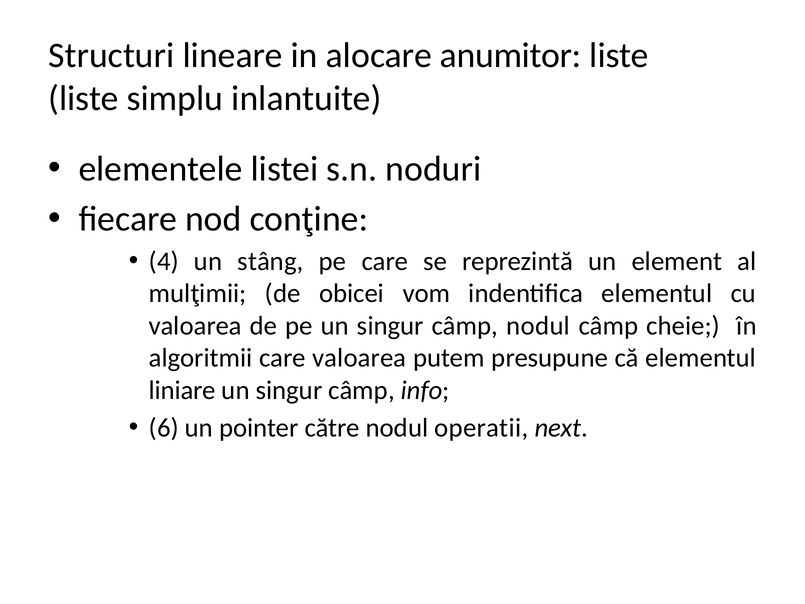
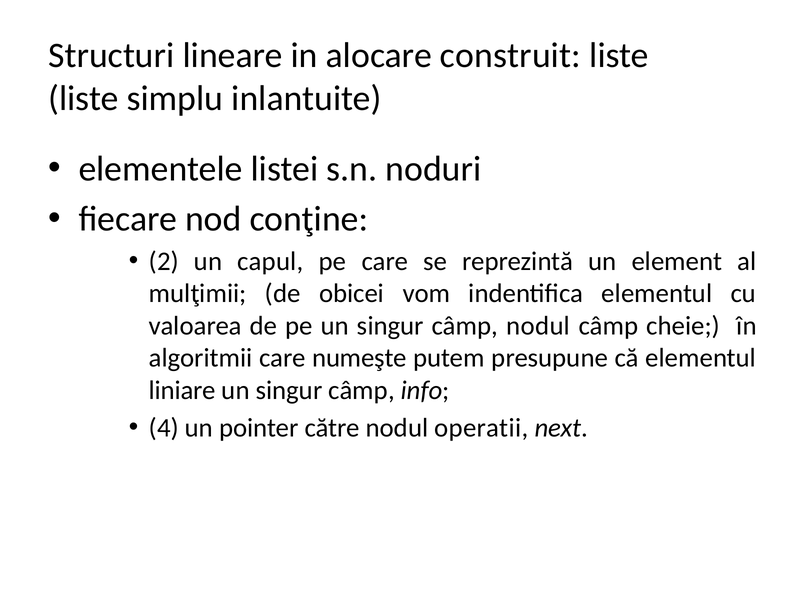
anumitor: anumitor -> construit (510, 56)
4: 4 -> 2 (164, 261)
stâng: stâng -> capul (270, 261)
care valoarea: valoarea -> numeşte (359, 358)
6: 6 -> 4 (164, 428)
